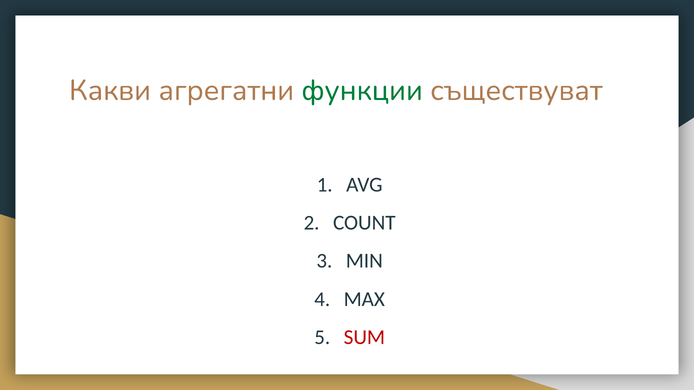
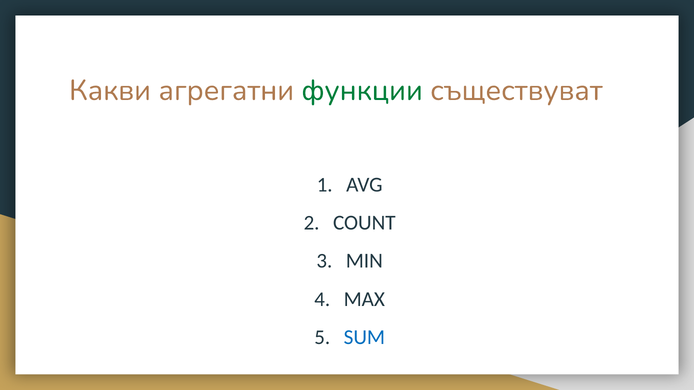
SUM colour: red -> blue (364, 338)
